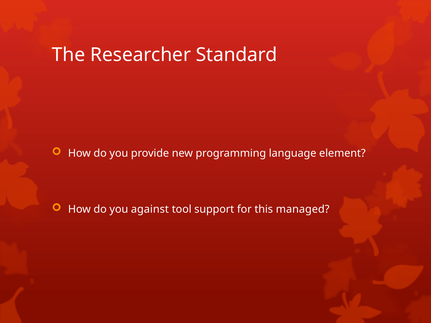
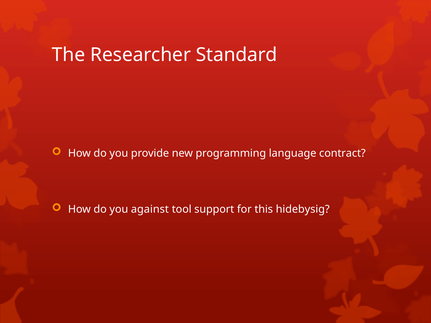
element: element -> contract (342, 153)
managed: managed -> hidebysig (303, 209)
